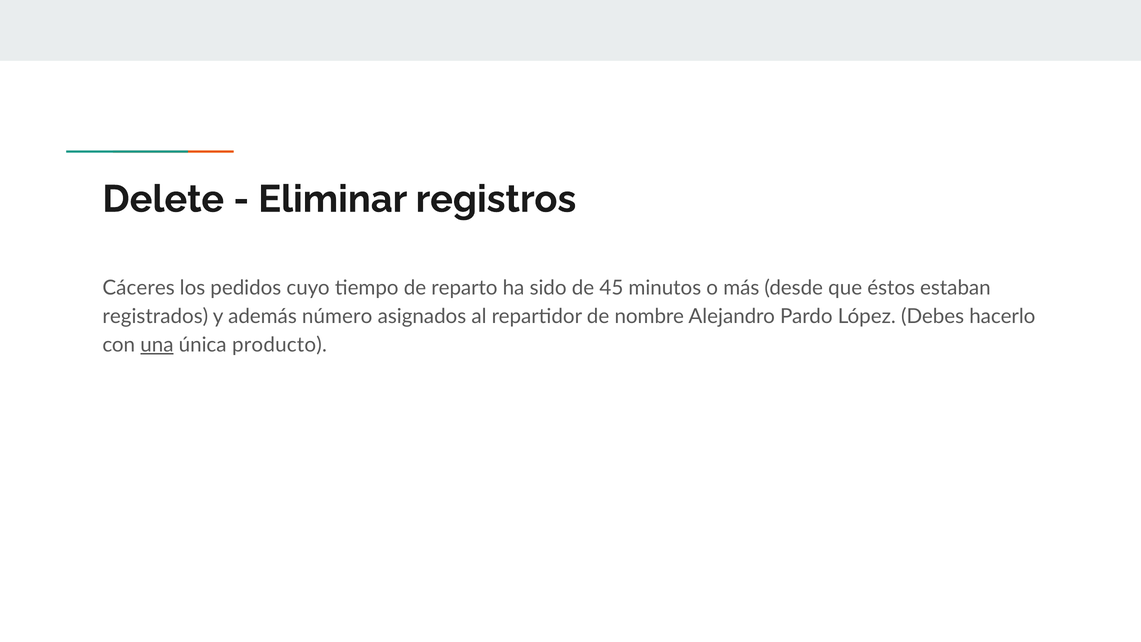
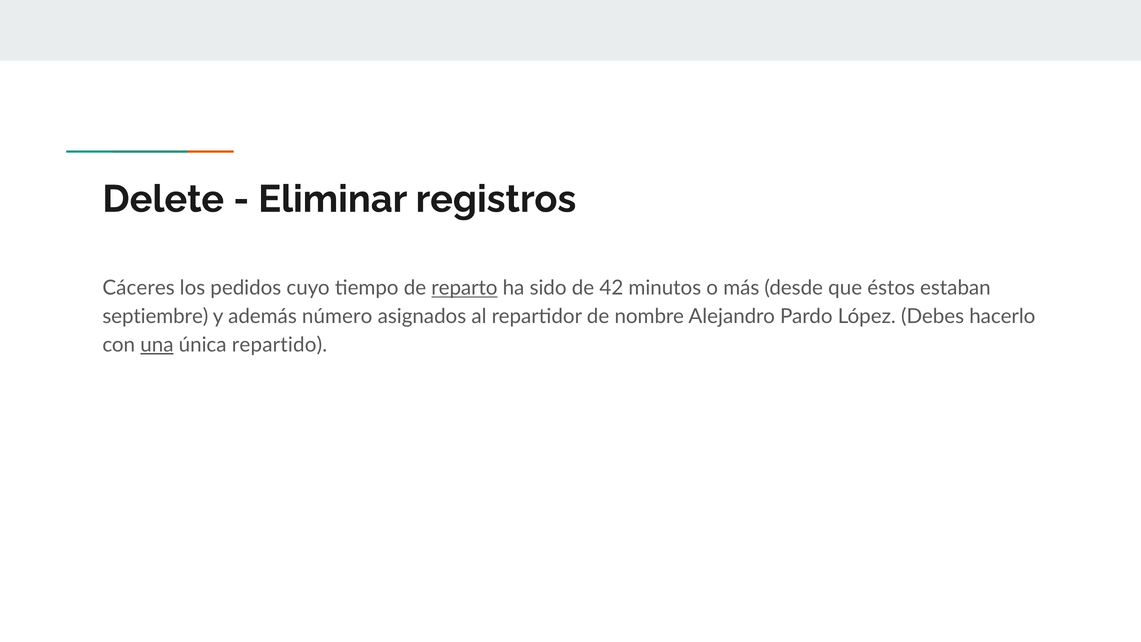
reparto underline: none -> present (464, 288)
45: 45 -> 42 (611, 288)
registrados: registrados -> septiembre (155, 316)
producto: producto -> repartido (279, 345)
